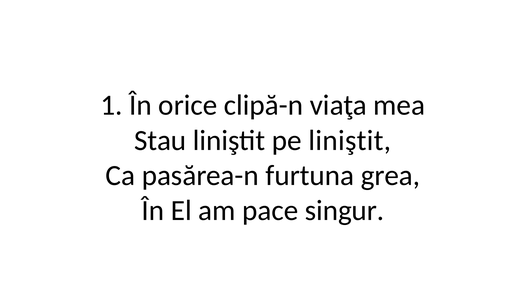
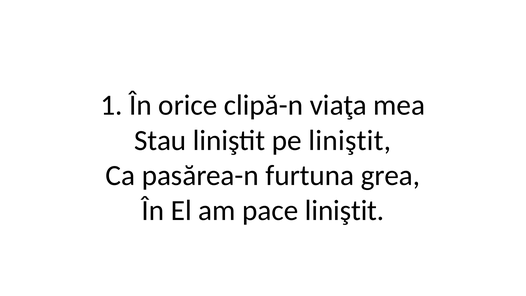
pace singur: singur -> liniştit (345, 210)
